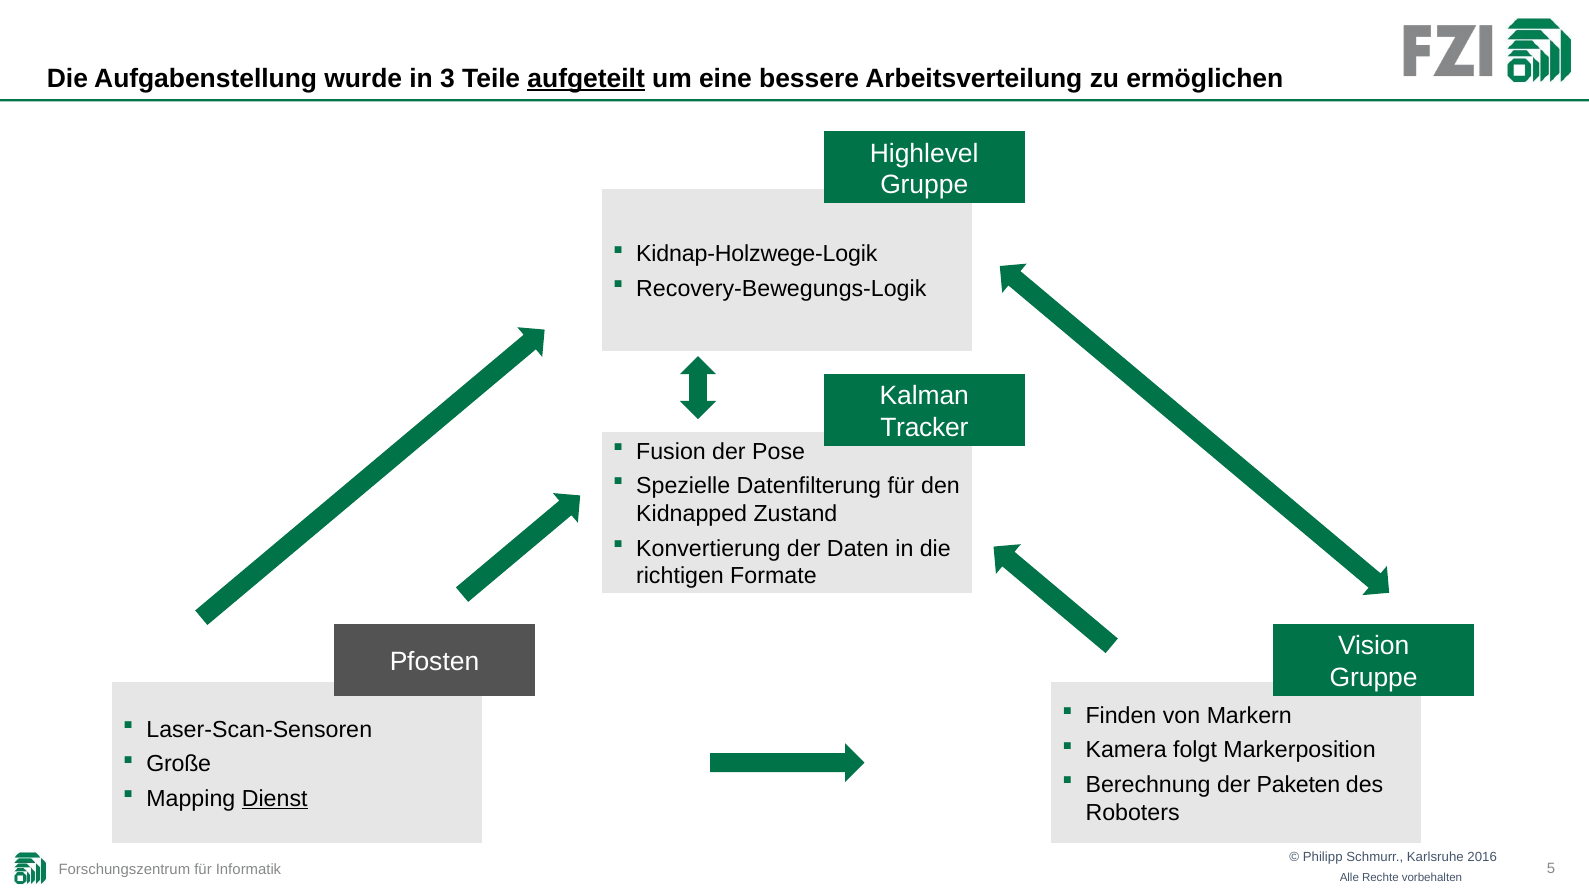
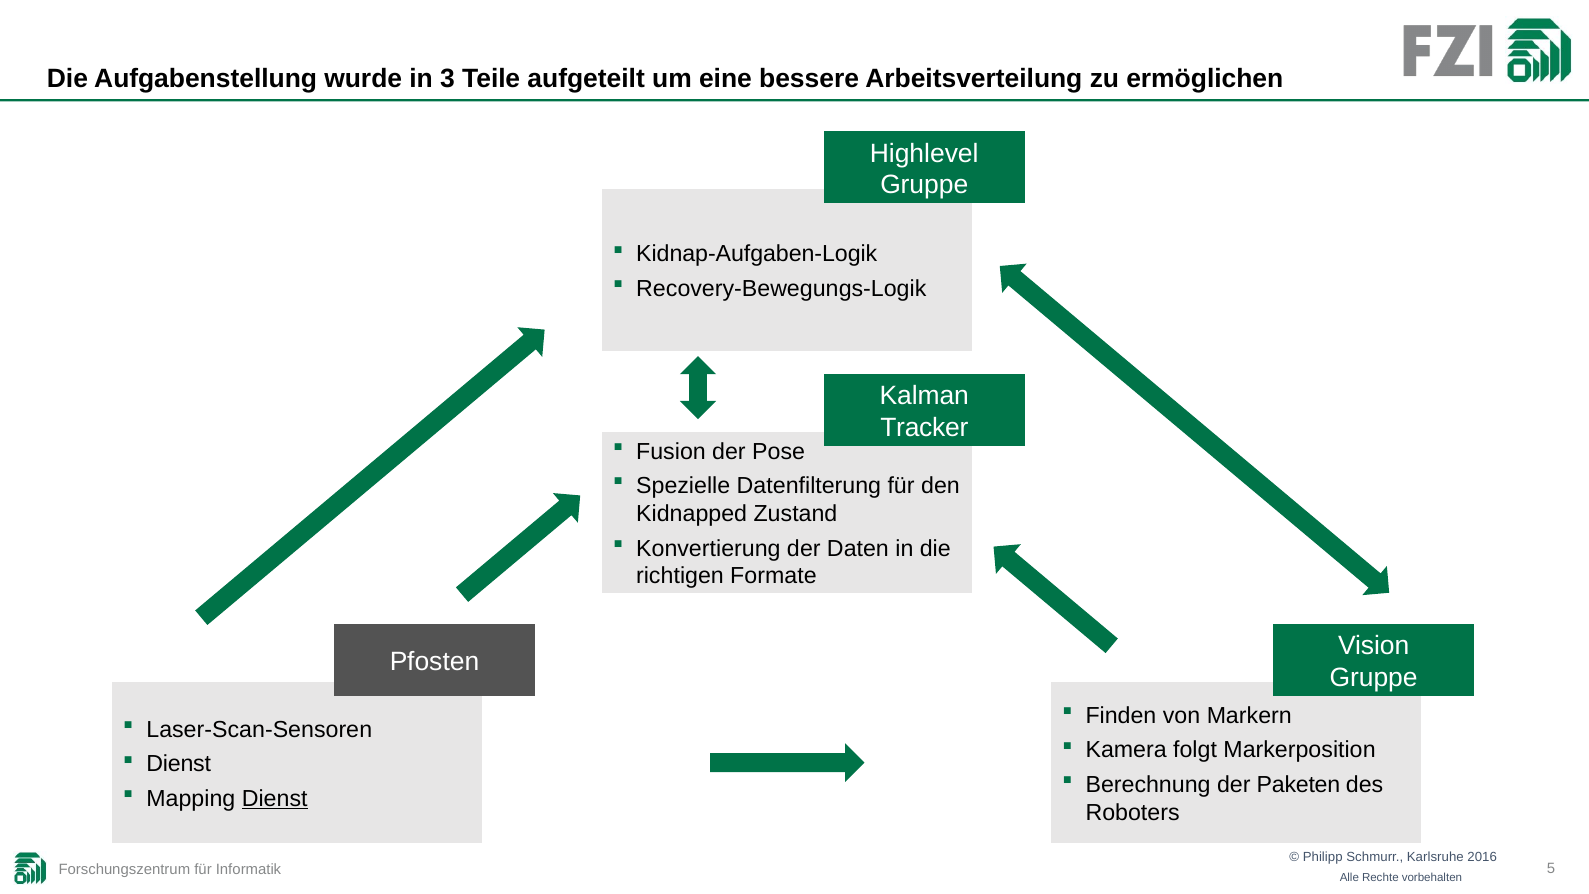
aufgeteilt underline: present -> none (586, 79)
Kidnap-Holzwege-Logik: Kidnap-Holzwege-Logik -> Kidnap-Aufgaben-Logik (757, 254)
Große: Große -> Dienst (179, 764)
